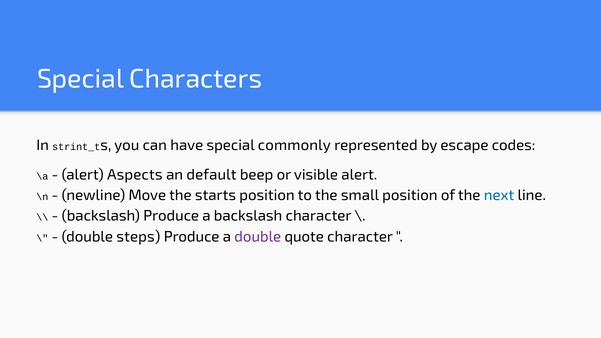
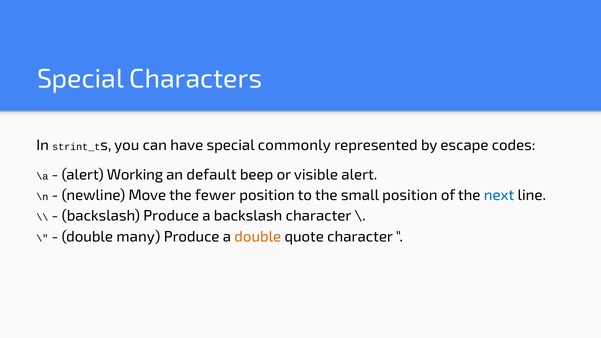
Aspects: Aspects -> Working (135, 175)
starts: starts -> fewer (215, 195)
steps: steps -> many (138, 237)
double colour: purple -> orange (258, 237)
